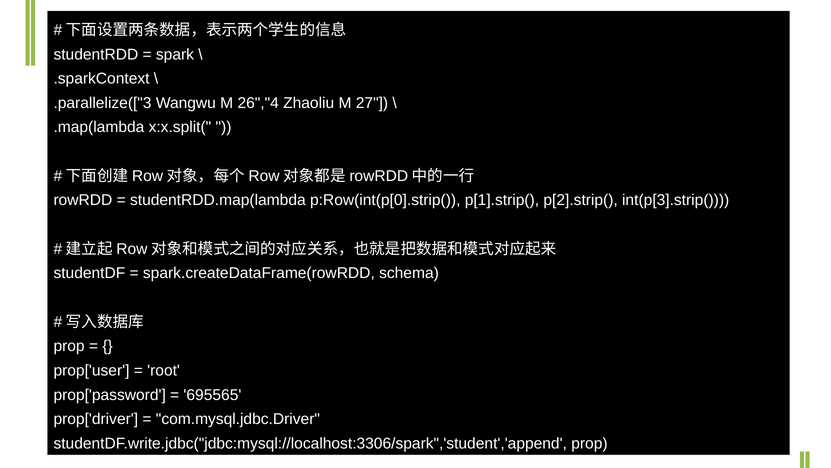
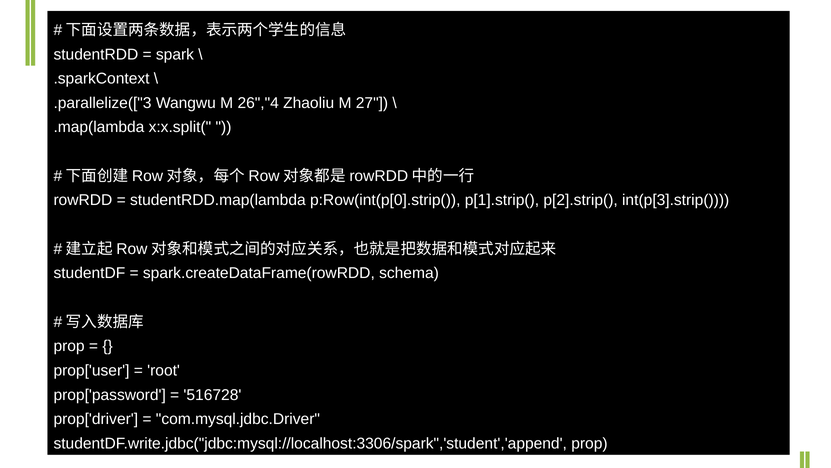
695565: 695565 -> 516728 (212, 394)
